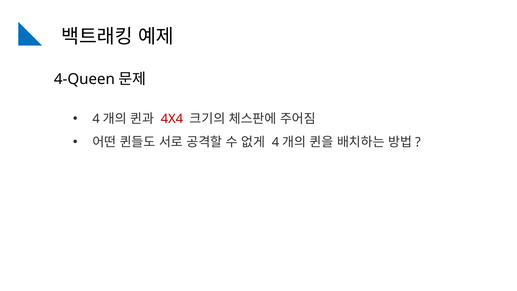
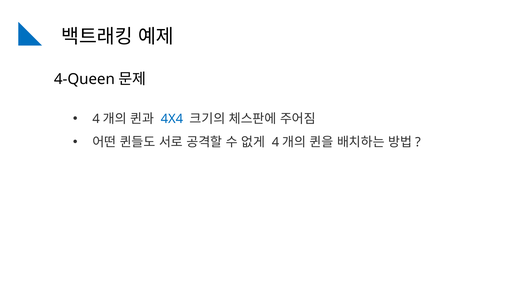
4X4 colour: red -> blue (172, 119)
